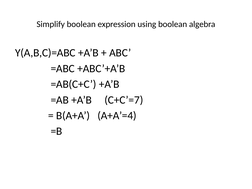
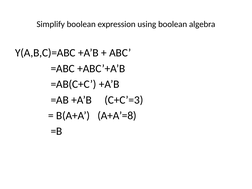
C+C’=7: C+C’=7 -> C+C’=3 (124, 100)
A+A’=4: A+A’=4 -> A+A’=8 (117, 116)
